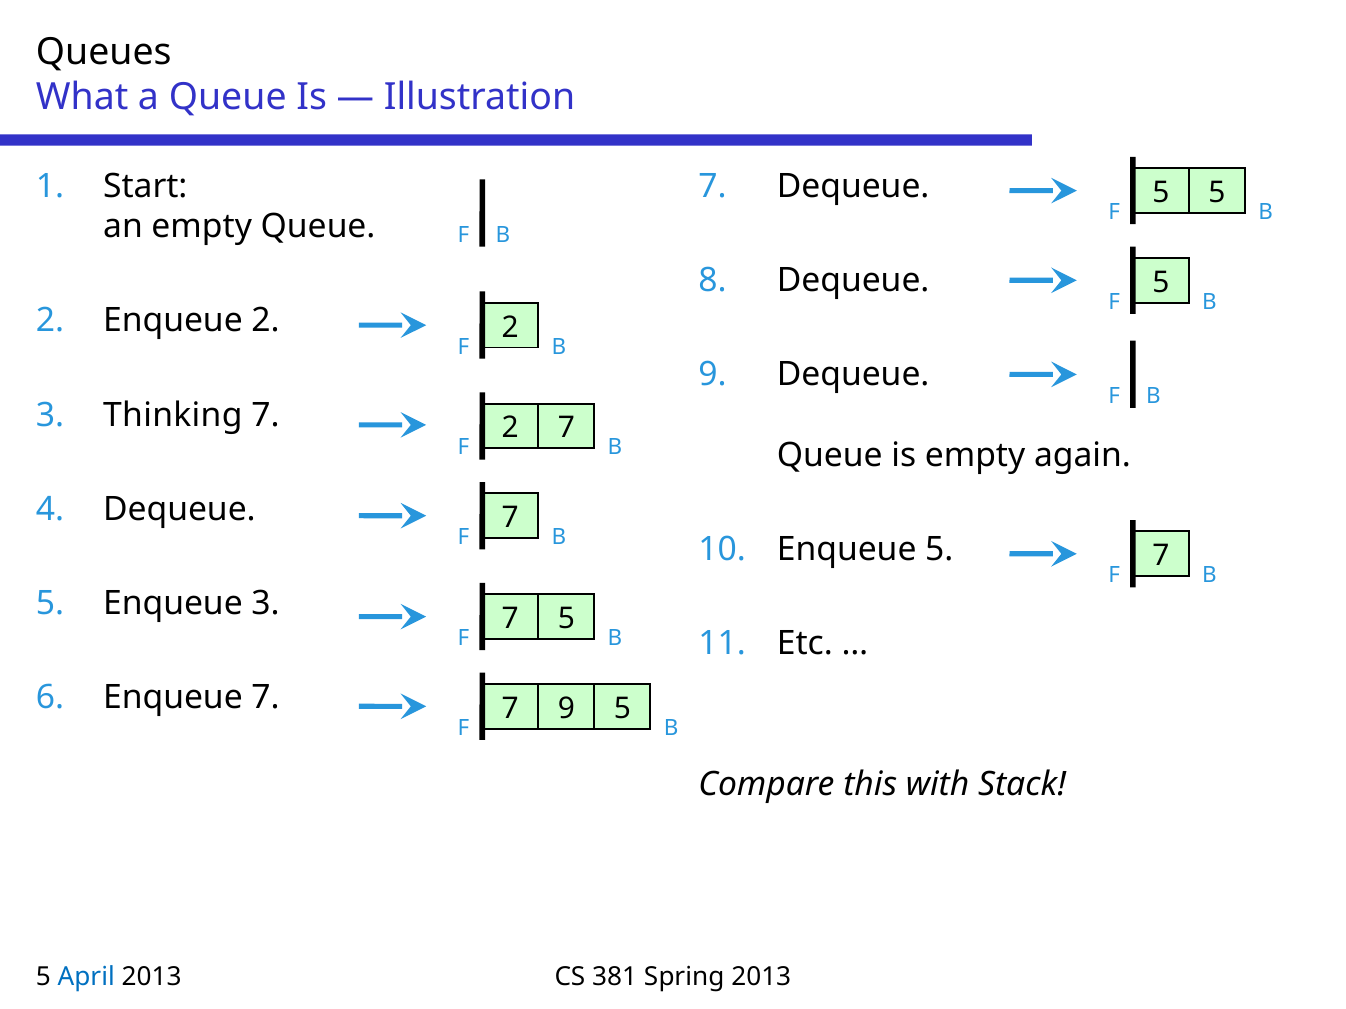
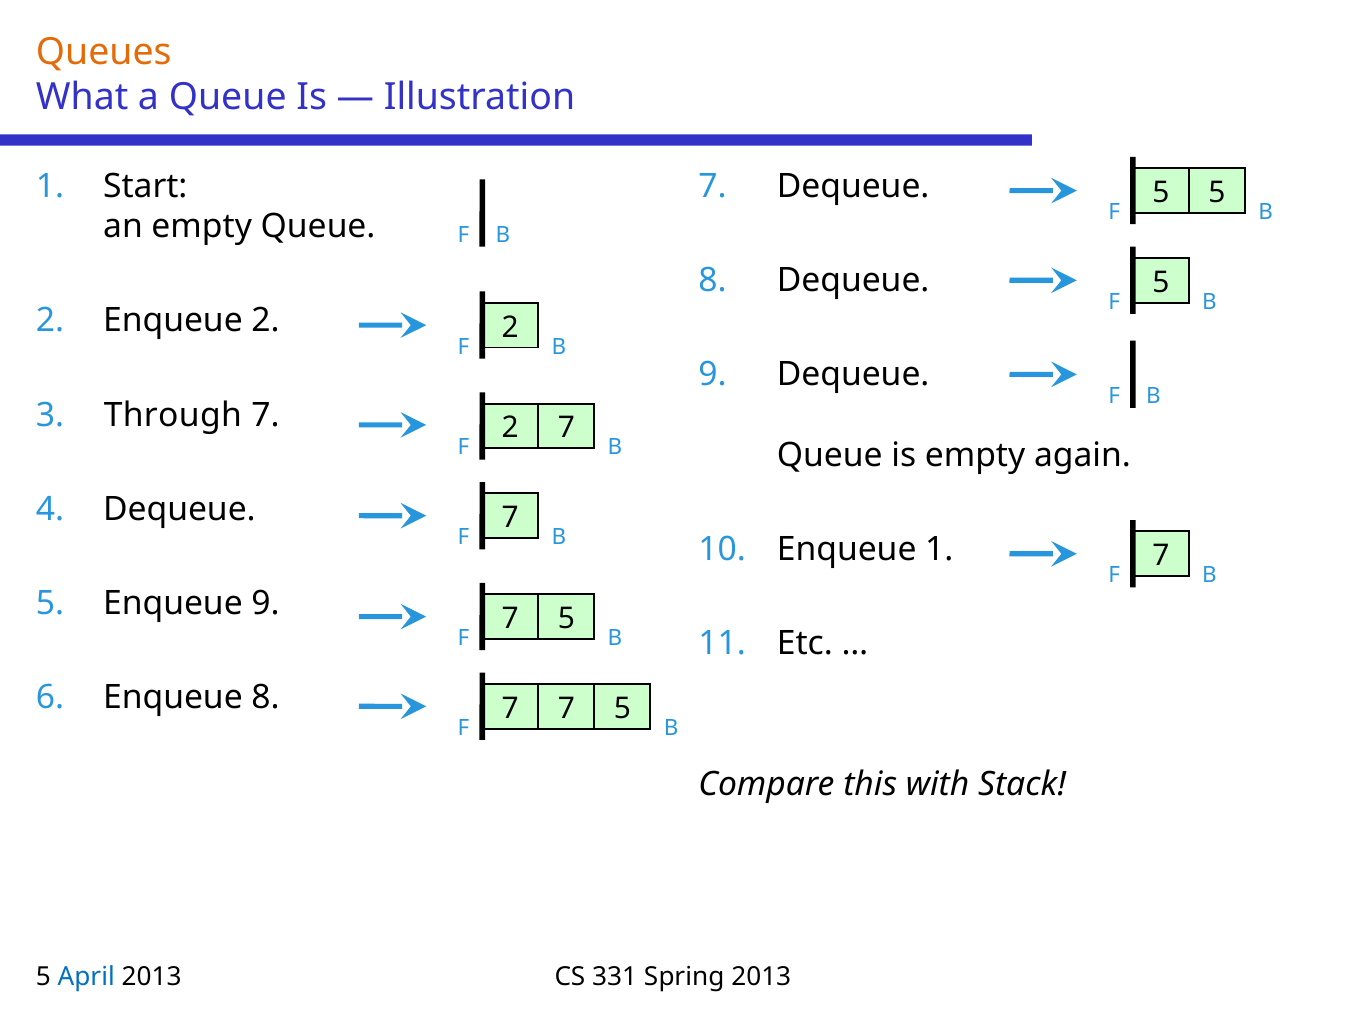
Queues colour: black -> orange (104, 52)
Thinking: Thinking -> Through (173, 415)
Enqueue 5: 5 -> 1 (939, 550)
Enqueue 3: 3 -> 9 (265, 604)
Enqueue 7: 7 -> 8 (265, 698)
7 9: 9 -> 7 (566, 709)
381: 381 -> 331 (615, 978)
